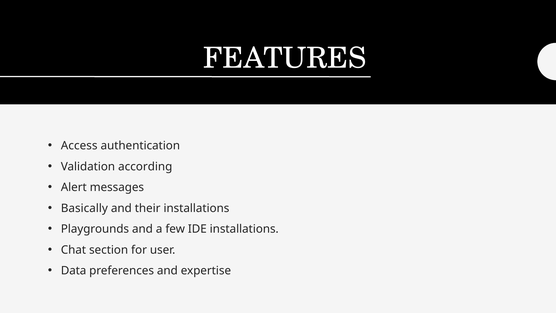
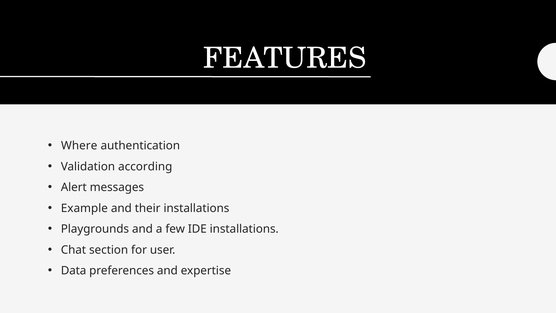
Access: Access -> Where (79, 146)
Basically: Basically -> Example (84, 208)
